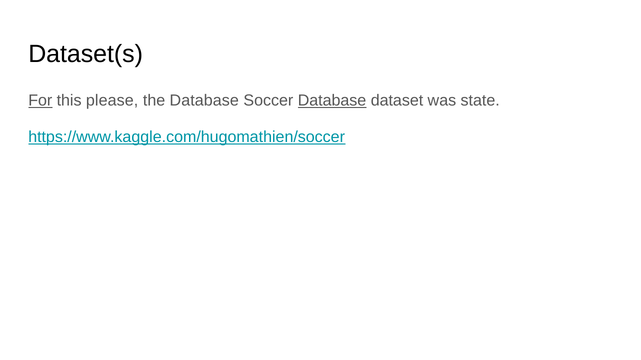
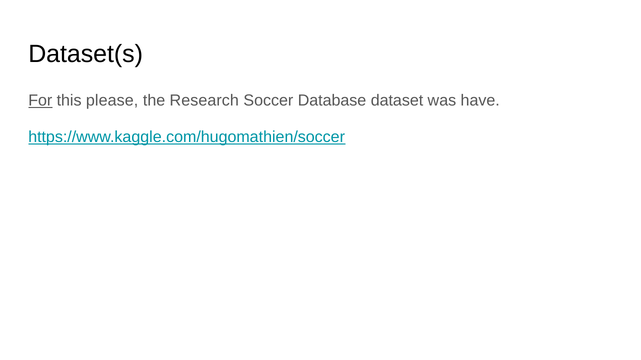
the Database: Database -> Research (204, 101)
Database underline: present -> none (332, 101)
state: state -> have (480, 101)
